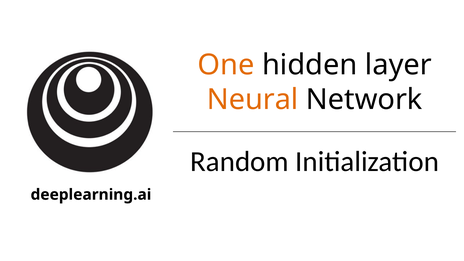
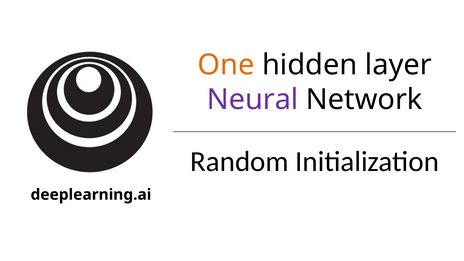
Neural colour: orange -> purple (253, 100)
